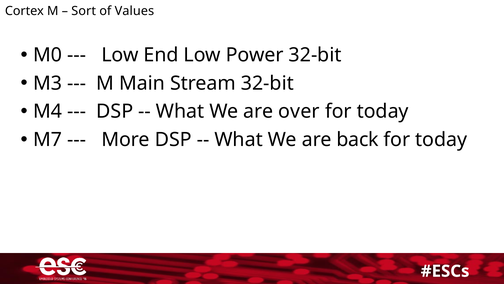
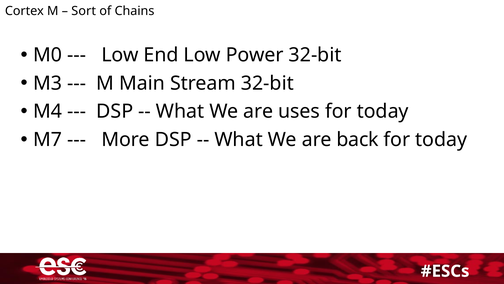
Values: Values -> Chains (134, 11)
over: over -> uses (299, 111)
